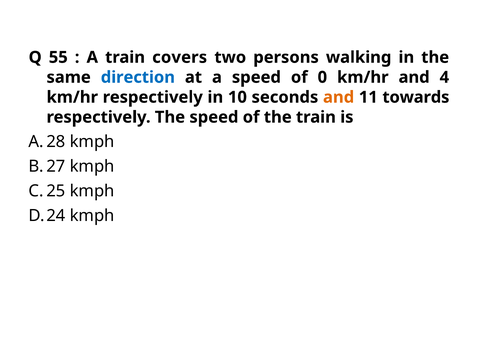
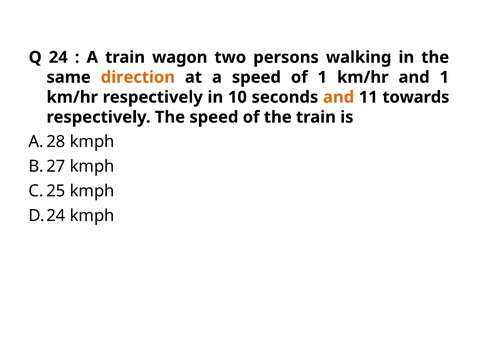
55: 55 -> 24 (58, 57)
covers: covers -> wagon (180, 57)
direction colour: blue -> orange (138, 77)
of 0: 0 -> 1 (322, 77)
and 4: 4 -> 1 (444, 77)
